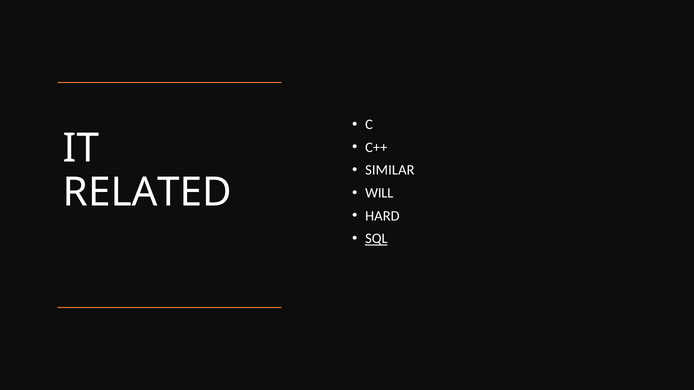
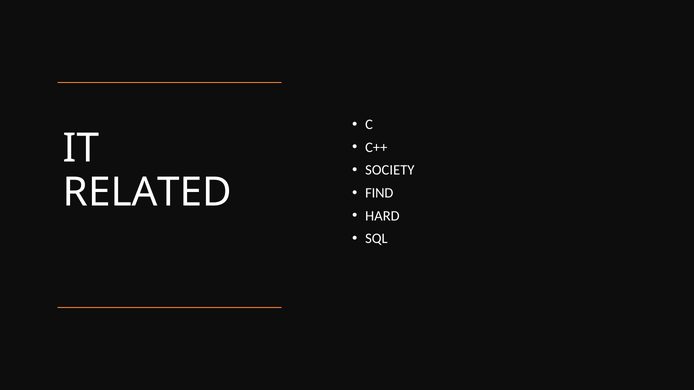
SIMILAR: SIMILAR -> SOCIETY (390, 170)
WILL: WILL -> FIND (379, 193)
SQL underline: present -> none (376, 239)
